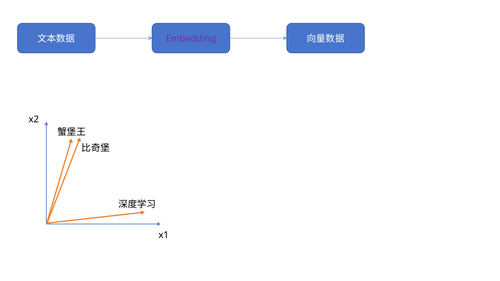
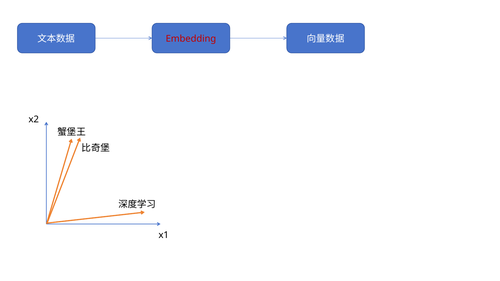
Embedding colour: purple -> red (191, 39)
